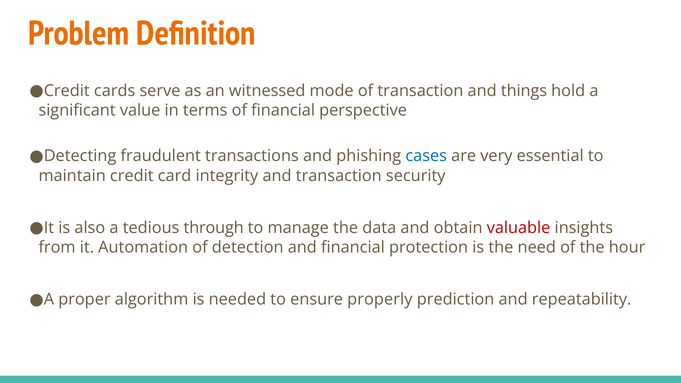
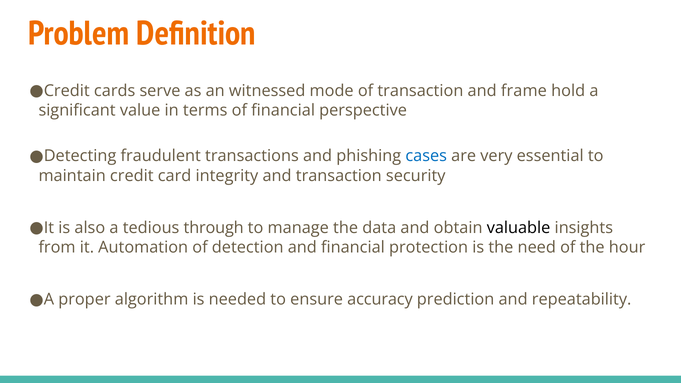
things: things -> frame (524, 91)
valuable colour: red -> black (519, 228)
properly: properly -> accuracy (380, 299)
